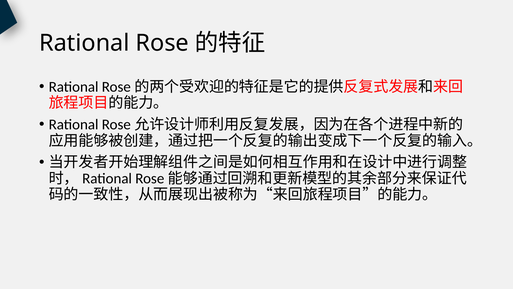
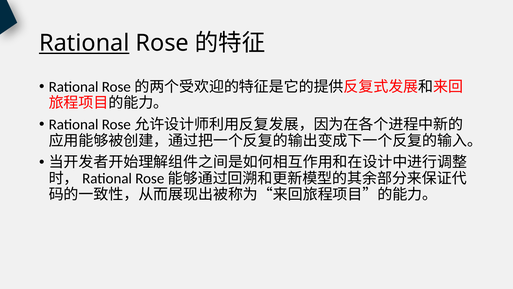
Rational underline: none -> present (84, 43)
